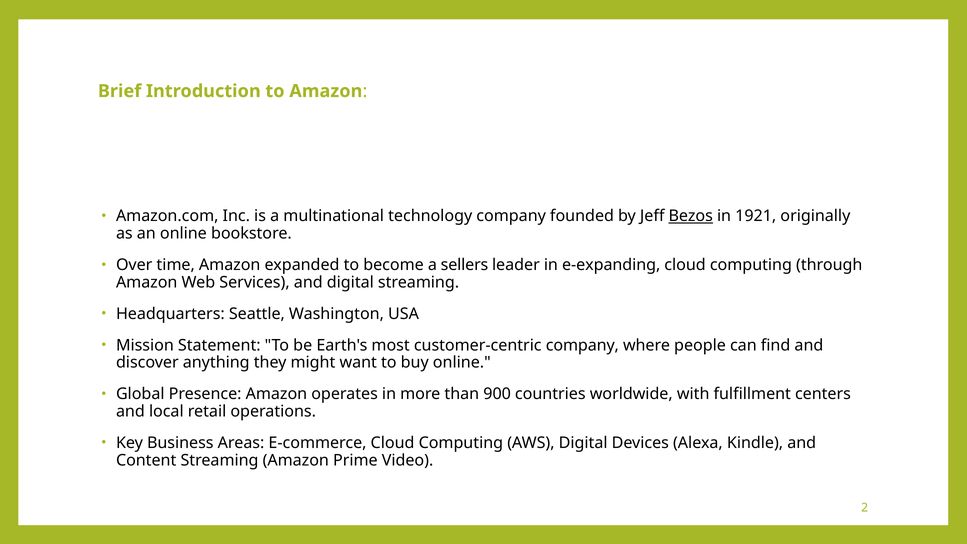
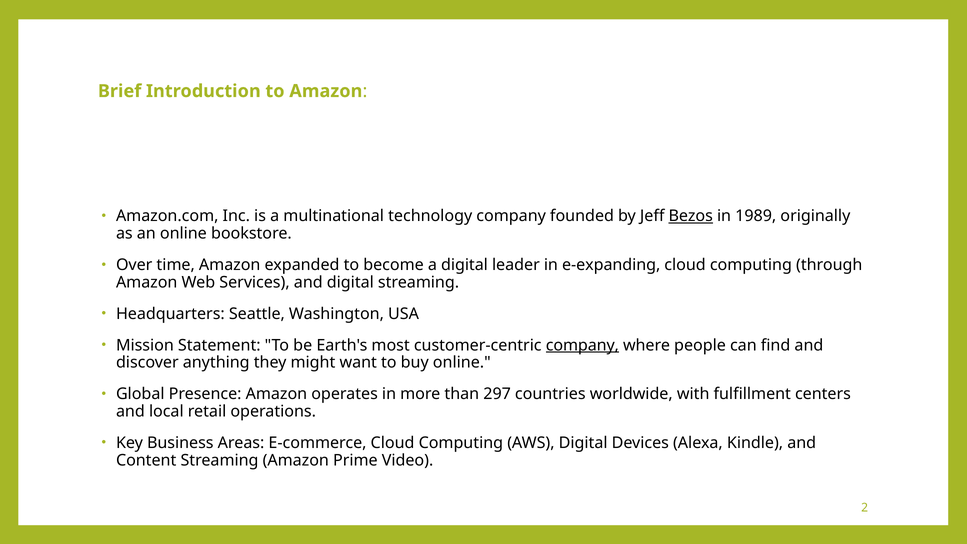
1921: 1921 -> 1989 (756, 216)
a sellers: sellers -> digital (464, 265)
company underline: none -> present (582, 345)
900: 900 -> 297 (497, 394)
